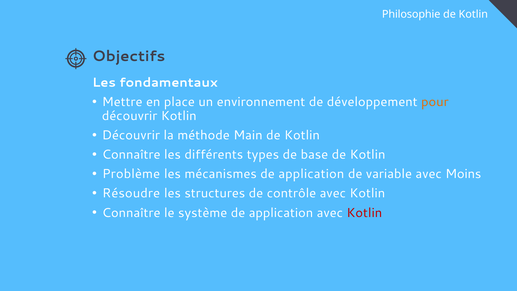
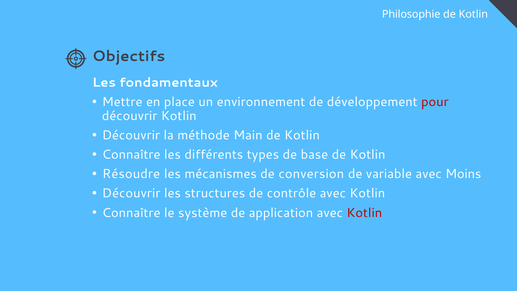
pour colour: orange -> red (435, 102)
Problème: Problème -> Résoudre (131, 174)
mécanismes de application: application -> conversion (311, 174)
Résoudre: Résoudre -> Découvrir (131, 193)
